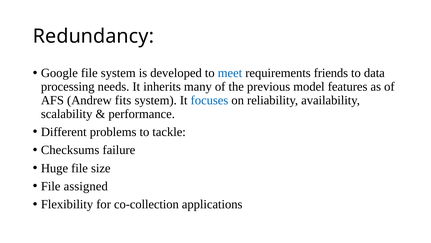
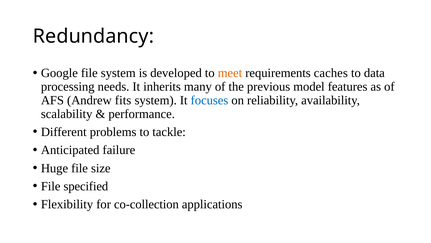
meet colour: blue -> orange (230, 73)
friends: friends -> caches (331, 73)
Checksums: Checksums -> Anticipated (70, 150)
assigned: assigned -> specified (86, 186)
